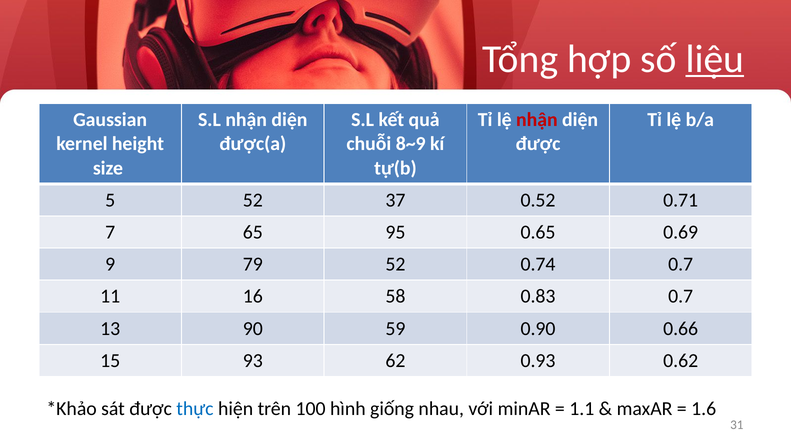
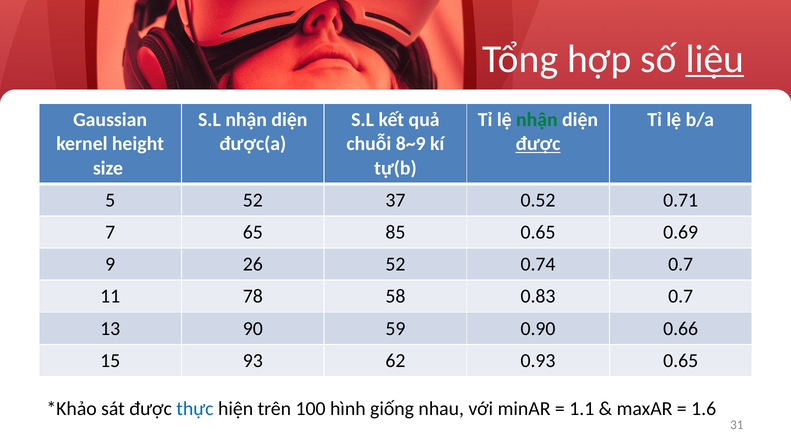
nhận colour: red -> green (537, 120)
được underline: none -> present (538, 144)
95: 95 -> 85 (395, 232)
79: 79 -> 26 (253, 264)
16: 16 -> 78 (253, 296)
0.93 0.62: 0.62 -> 0.65 (681, 361)
